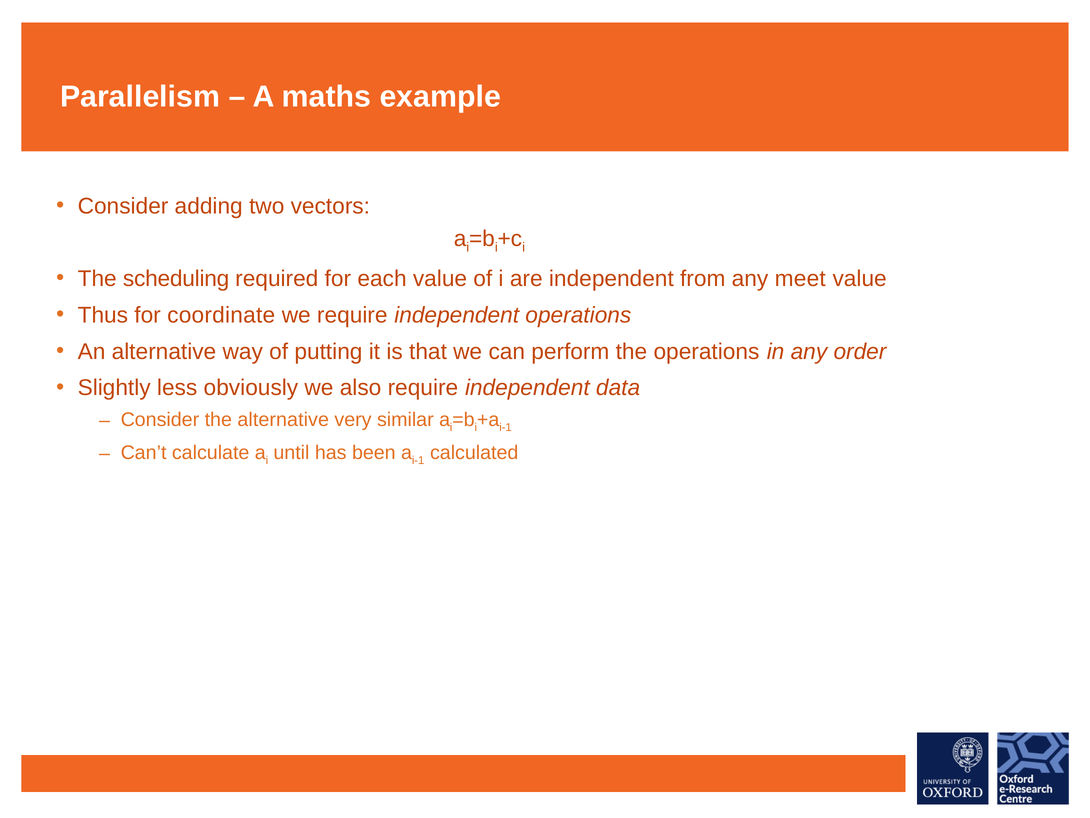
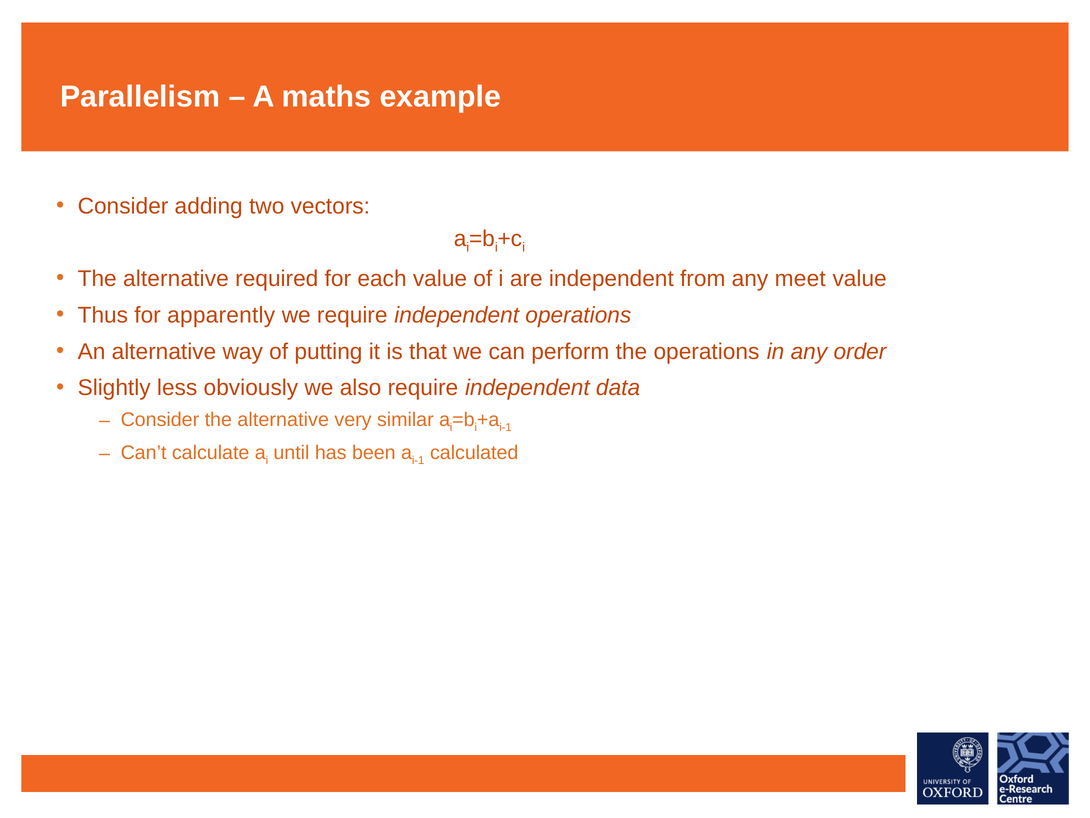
scheduling: scheduling -> alternative (176, 279)
coordinate: coordinate -> apparently (221, 315)
